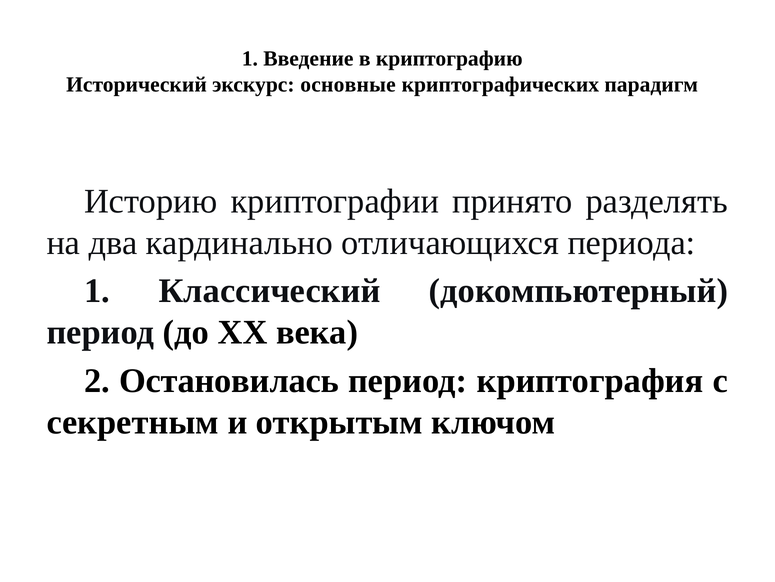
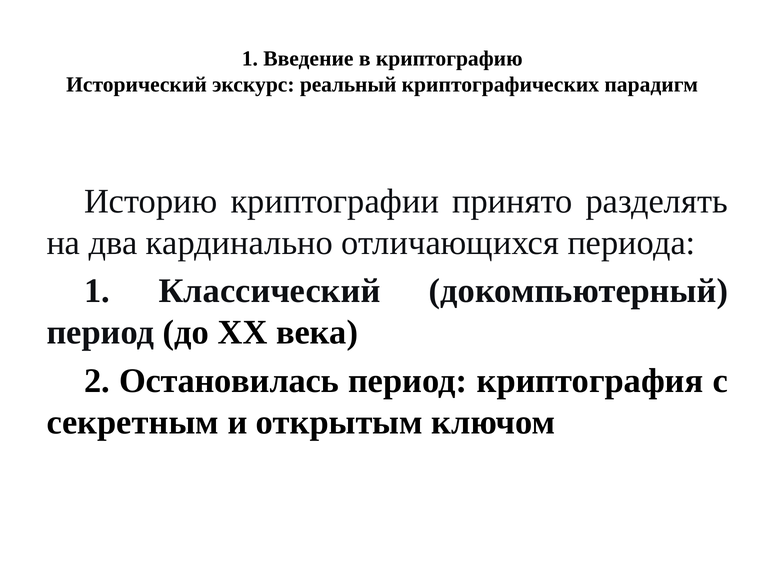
основные: основные -> реальный (348, 85)
